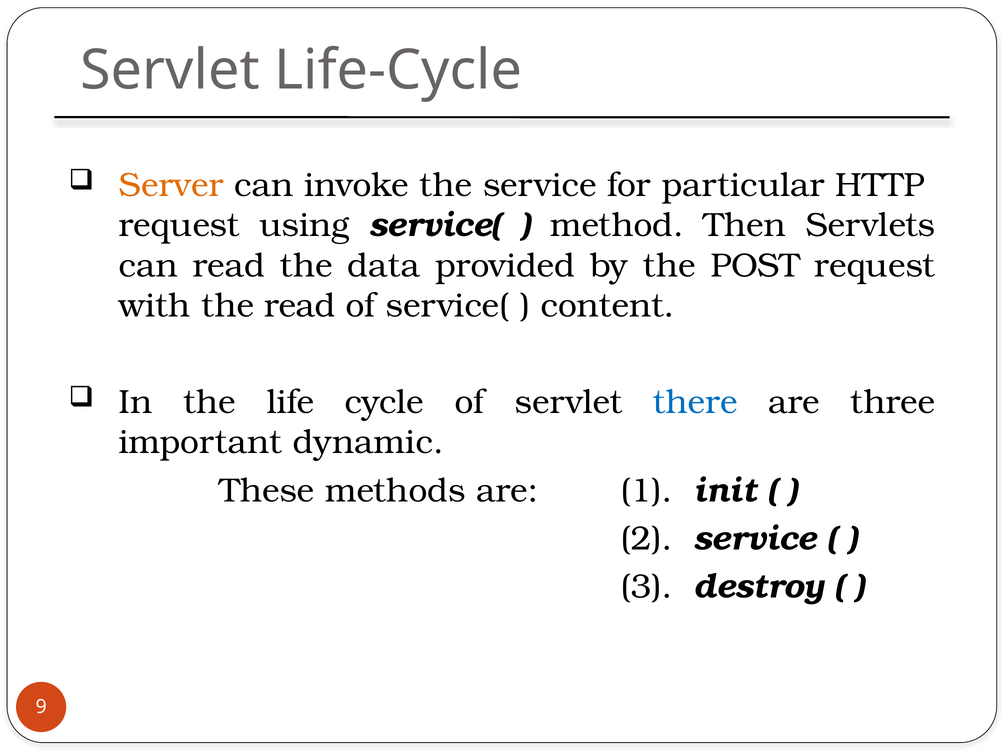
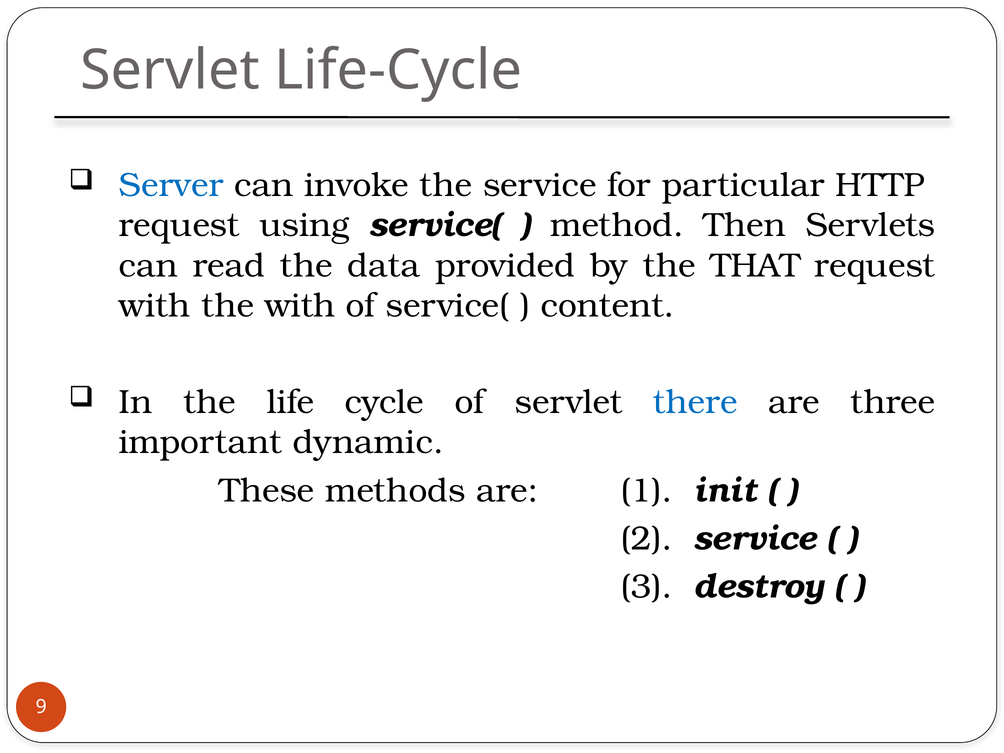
Server colour: orange -> blue (171, 185)
POST: POST -> THAT (755, 266)
the read: read -> with (300, 306)
